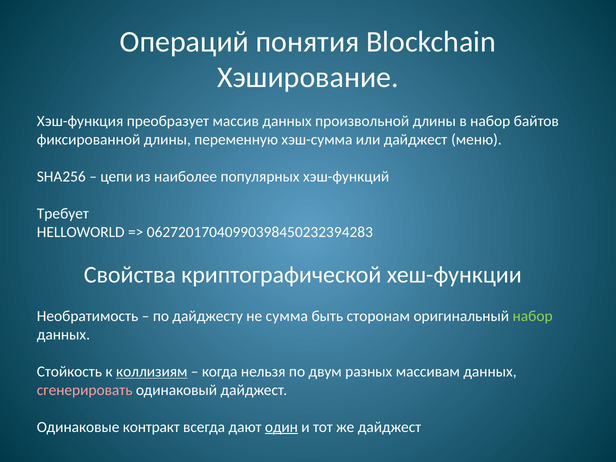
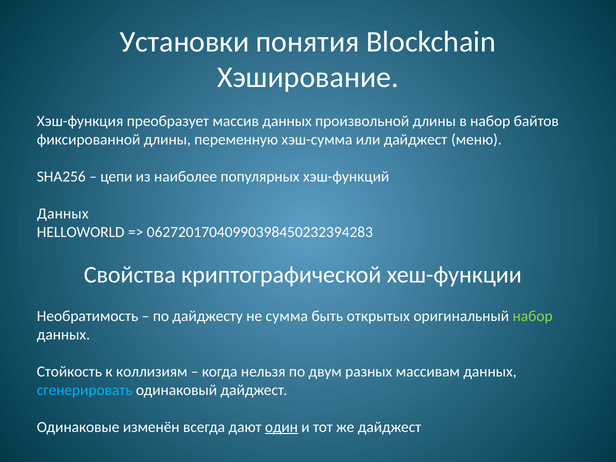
Операций: Операций -> Установки (184, 42)
Требует: Требует -> Данных (63, 214)
сторонам: сторонам -> открытых (378, 316)
коллизиям underline: present -> none (152, 372)
сгенерировать colour: pink -> light blue (85, 390)
контракт: контракт -> изменён (151, 427)
